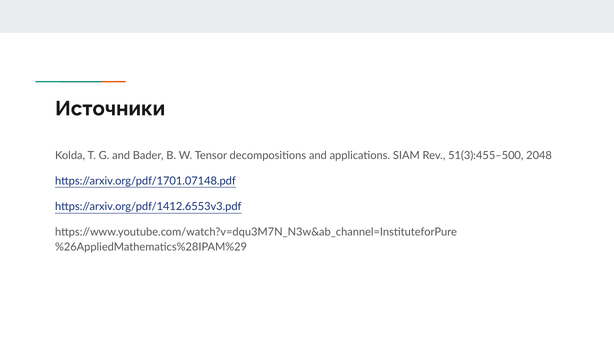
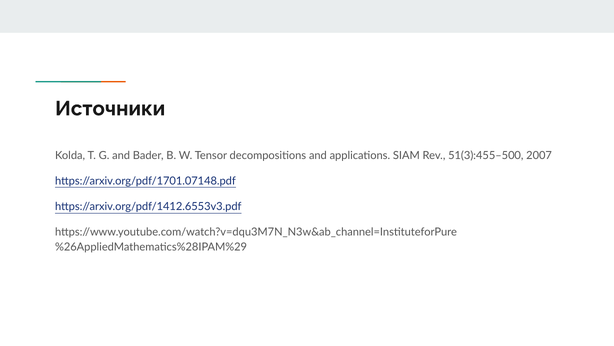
2048: 2048 -> 2007 (539, 155)
